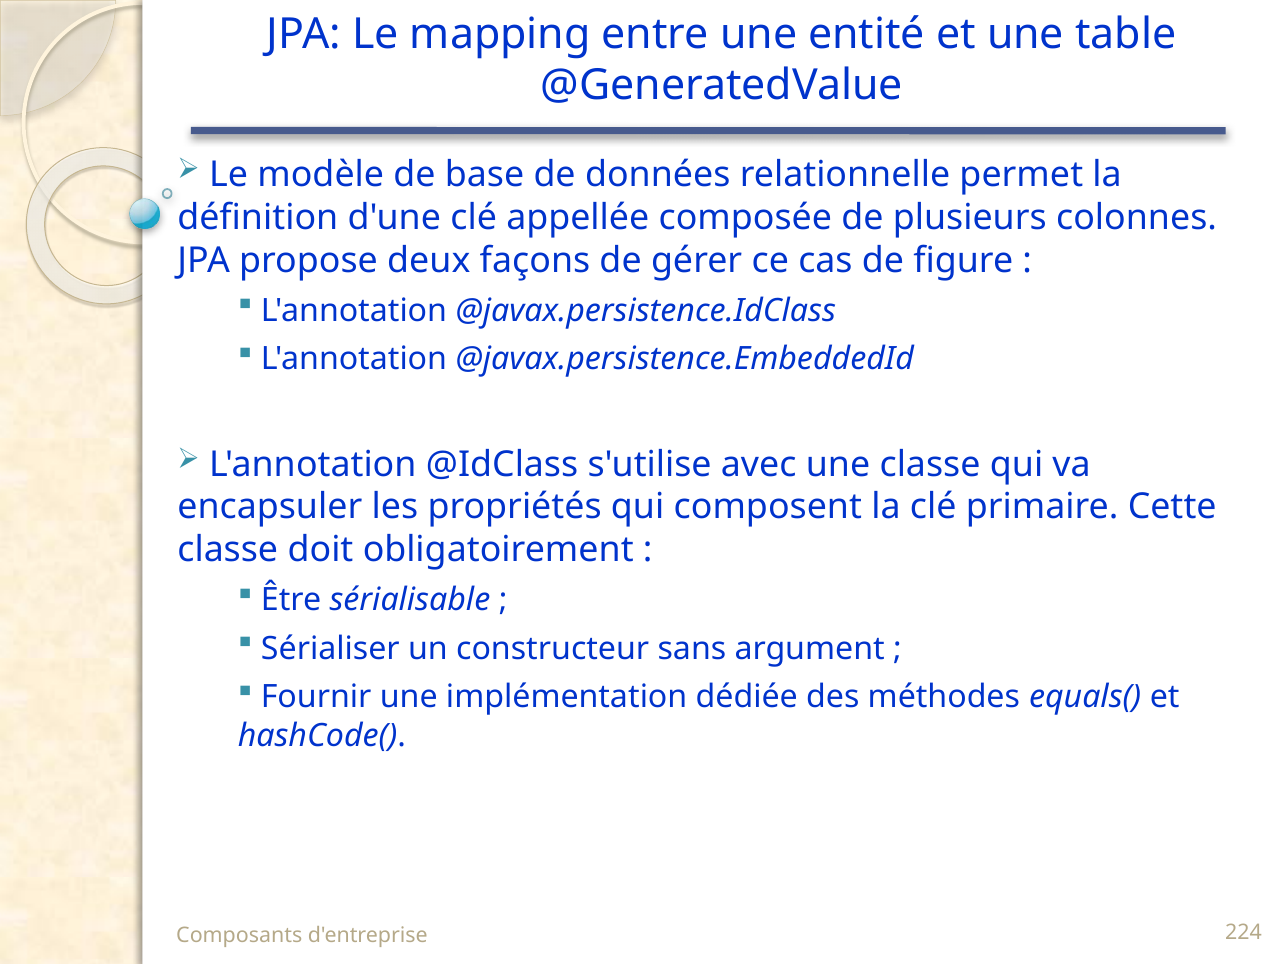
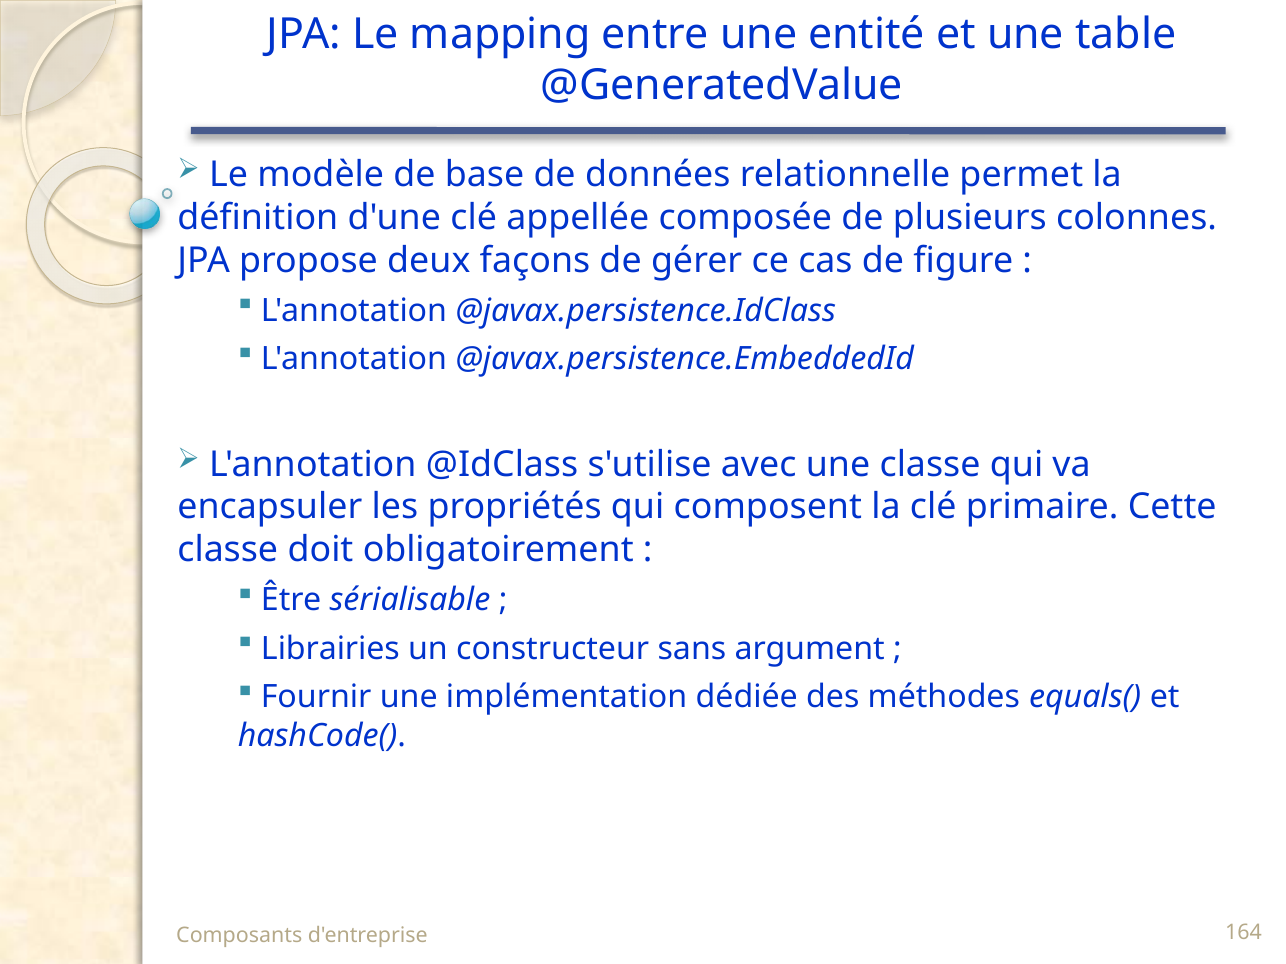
Sérialiser: Sérialiser -> Librairies (330, 649)
224: 224 -> 164 (1244, 933)
